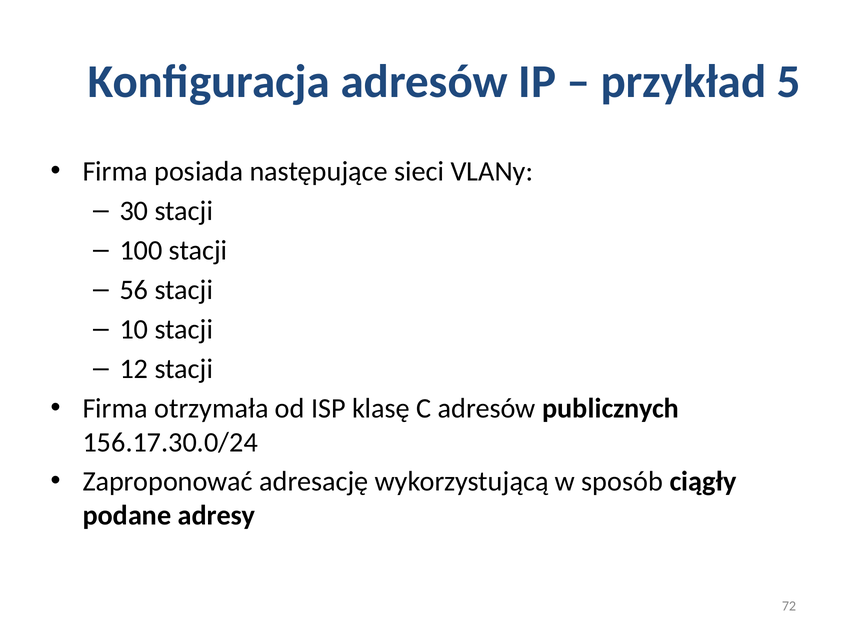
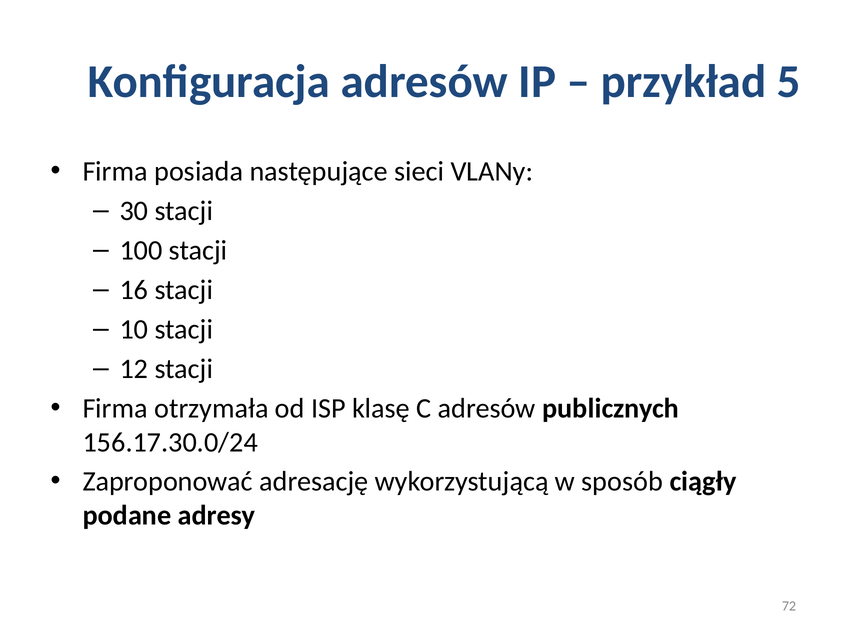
56: 56 -> 16 (134, 290)
